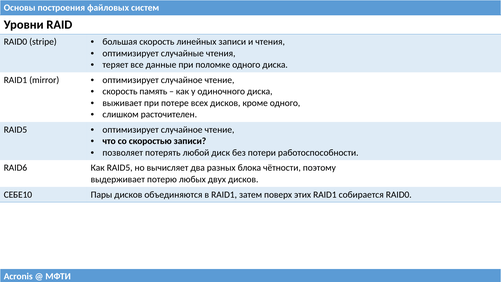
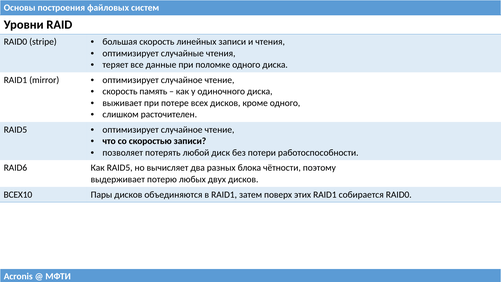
СЕБЕ10: СЕБЕ10 -> ВСЕХ10 (18, 194)
